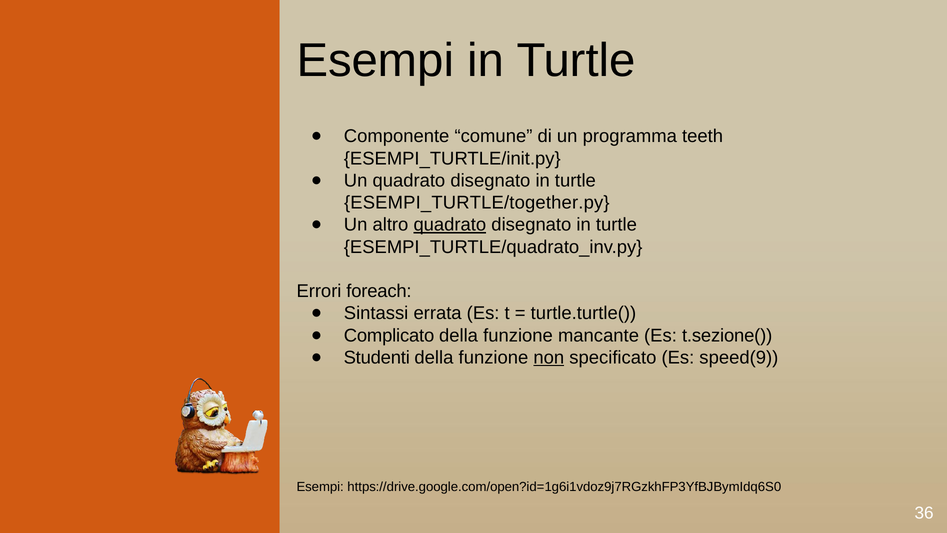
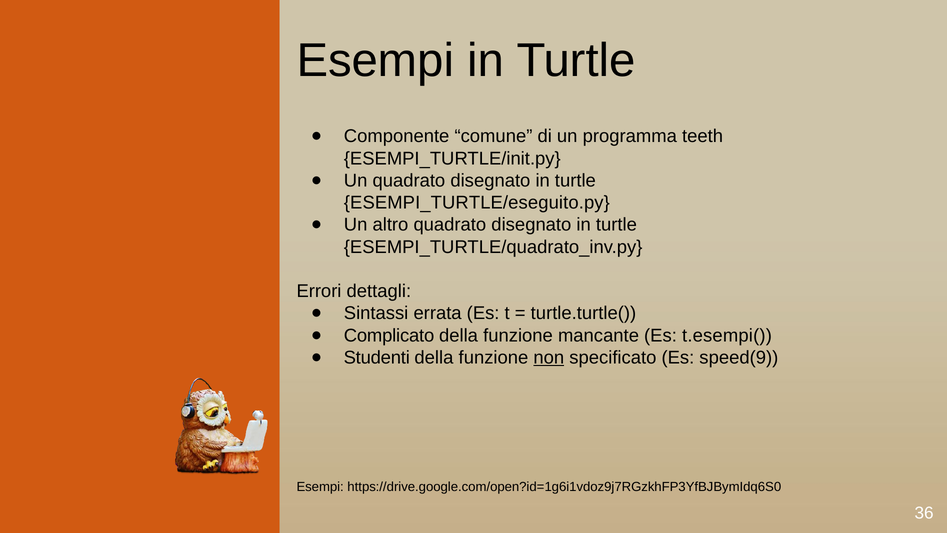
ESEMPI_TURTLE/together.py: ESEMPI_TURTLE/together.py -> ESEMPI_TURTLE/eseguito.py (477, 203)
quadrato underline: present -> none (450, 225)
foreach: foreach -> dettagli (379, 291)
t.sezione(: t.sezione( -> t.esempi( (727, 335)
